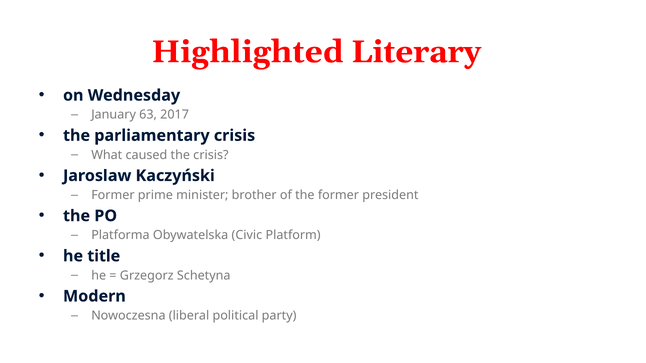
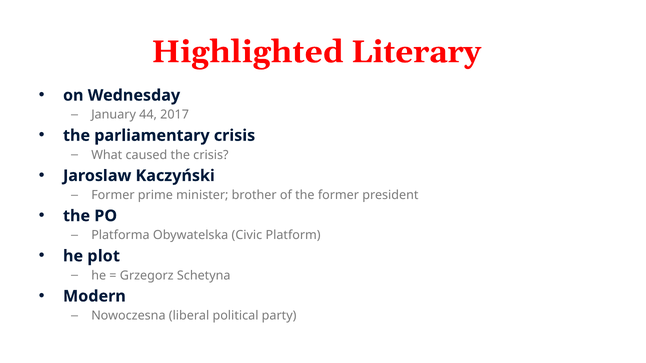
63: 63 -> 44 (148, 115)
title: title -> plot (104, 256)
